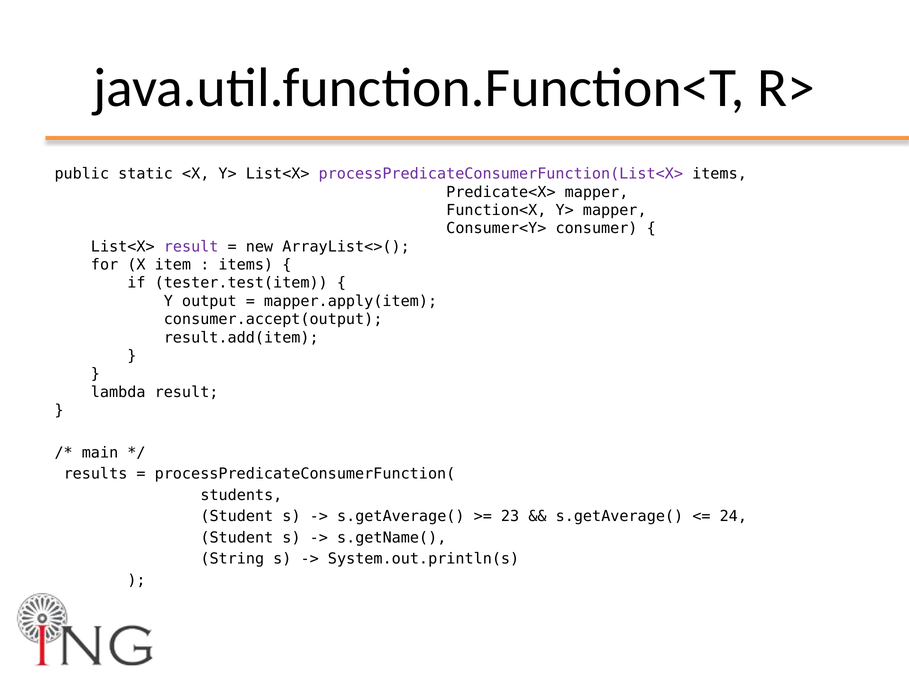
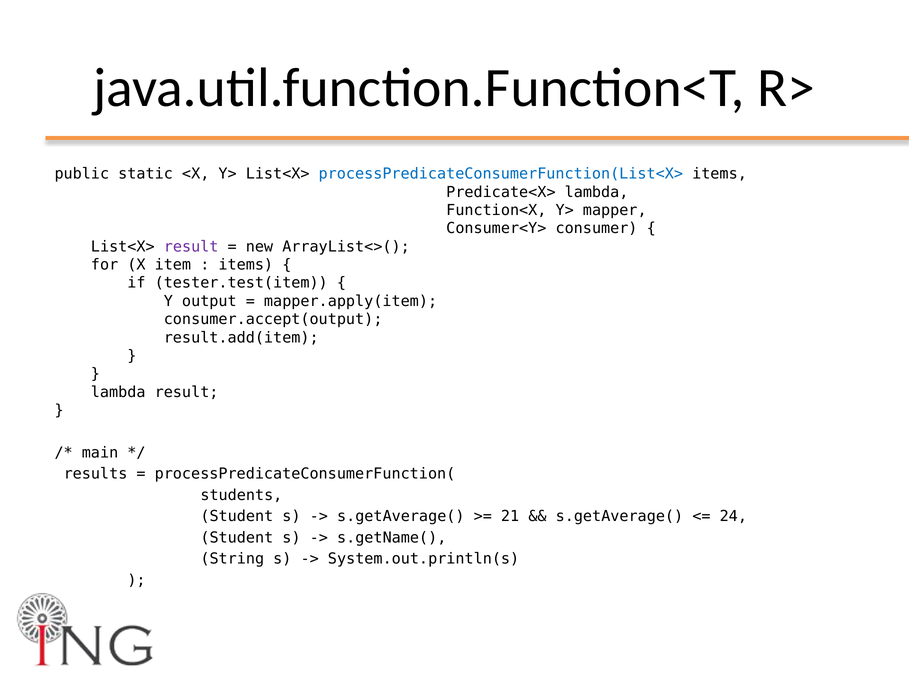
processPredicateConsumerFunction(List<X> colour: purple -> blue (501, 174)
Predicate<X> mapper: mapper -> lambda (597, 192)
23: 23 -> 21 (510, 516)
